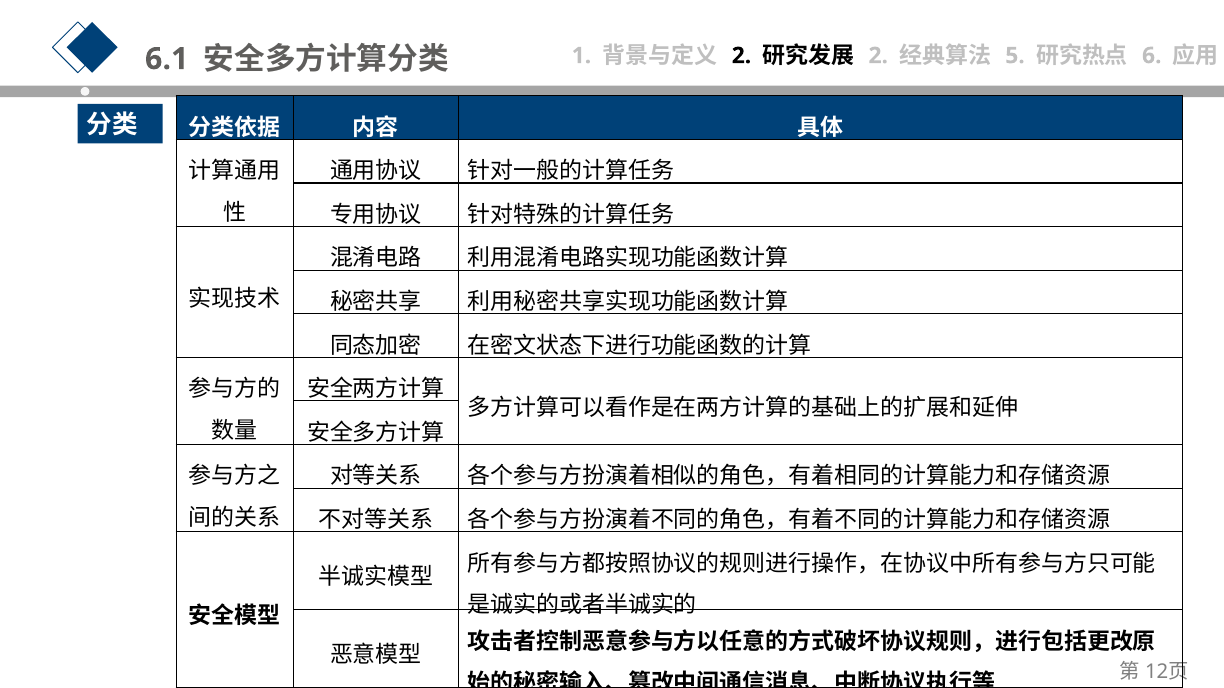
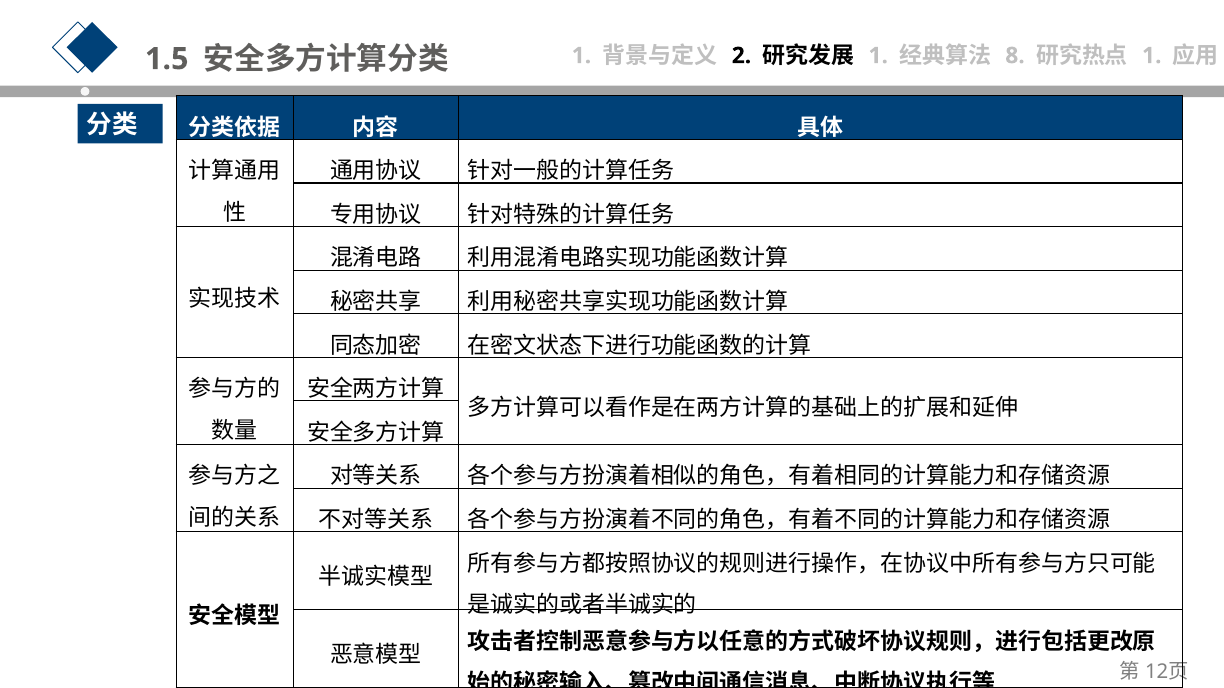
2: 2 -> 1 (878, 56)
5: 5 -> 8 (1015, 56)
6: 6 -> 1 (1152, 56)
6.1: 6.1 -> 1.5 (167, 59)
